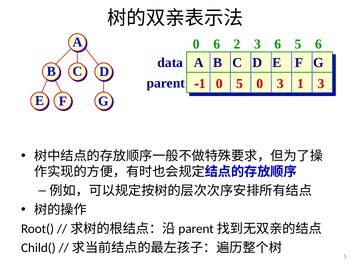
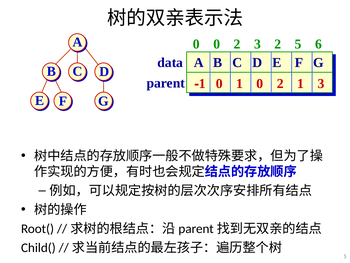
0 6: 6 -> 0 (217, 44)
3 6: 6 -> 2 (278, 44)
0 5: 5 -> 1 (240, 84)
3: 3 -> 2 (280, 84)
